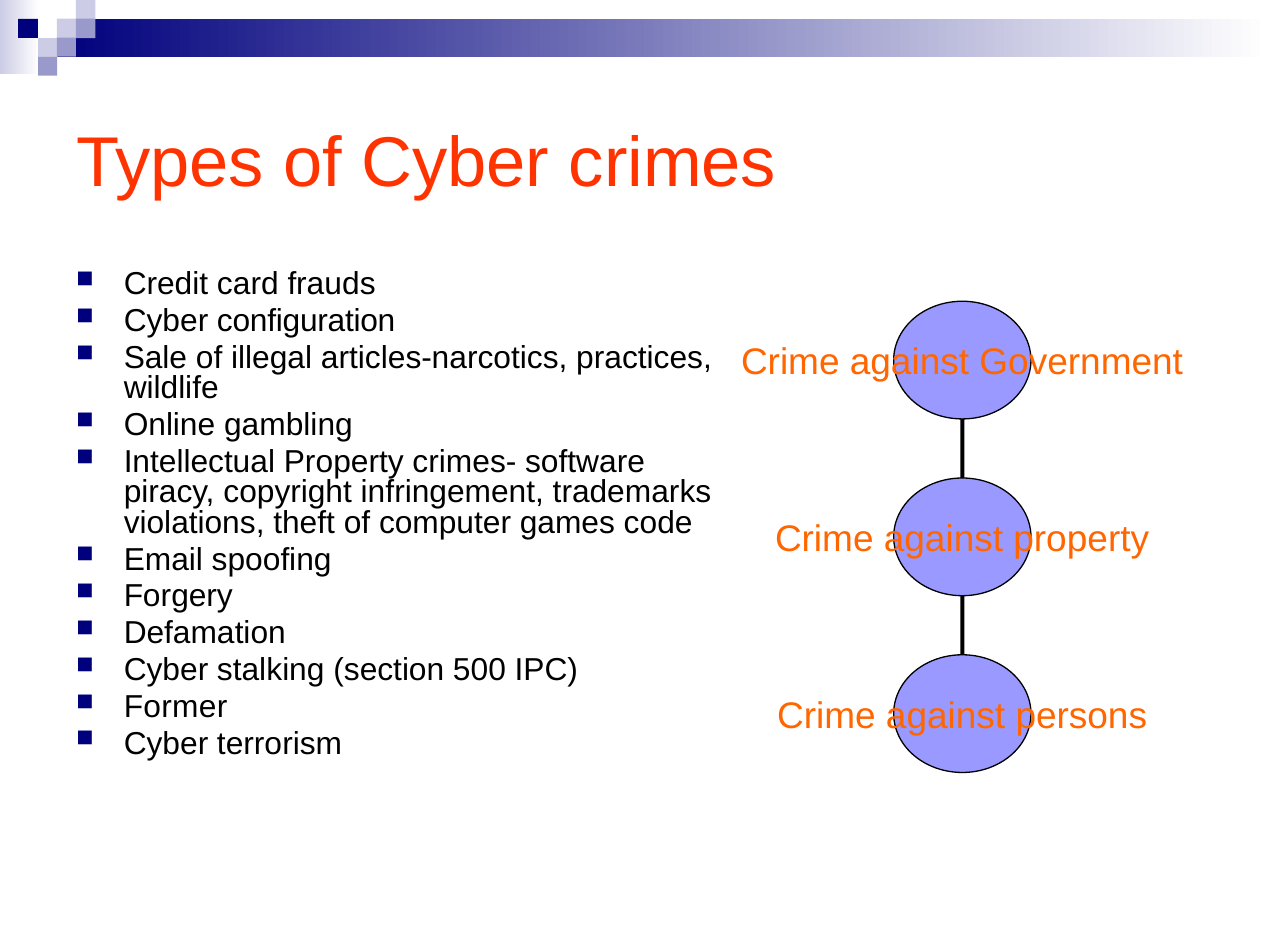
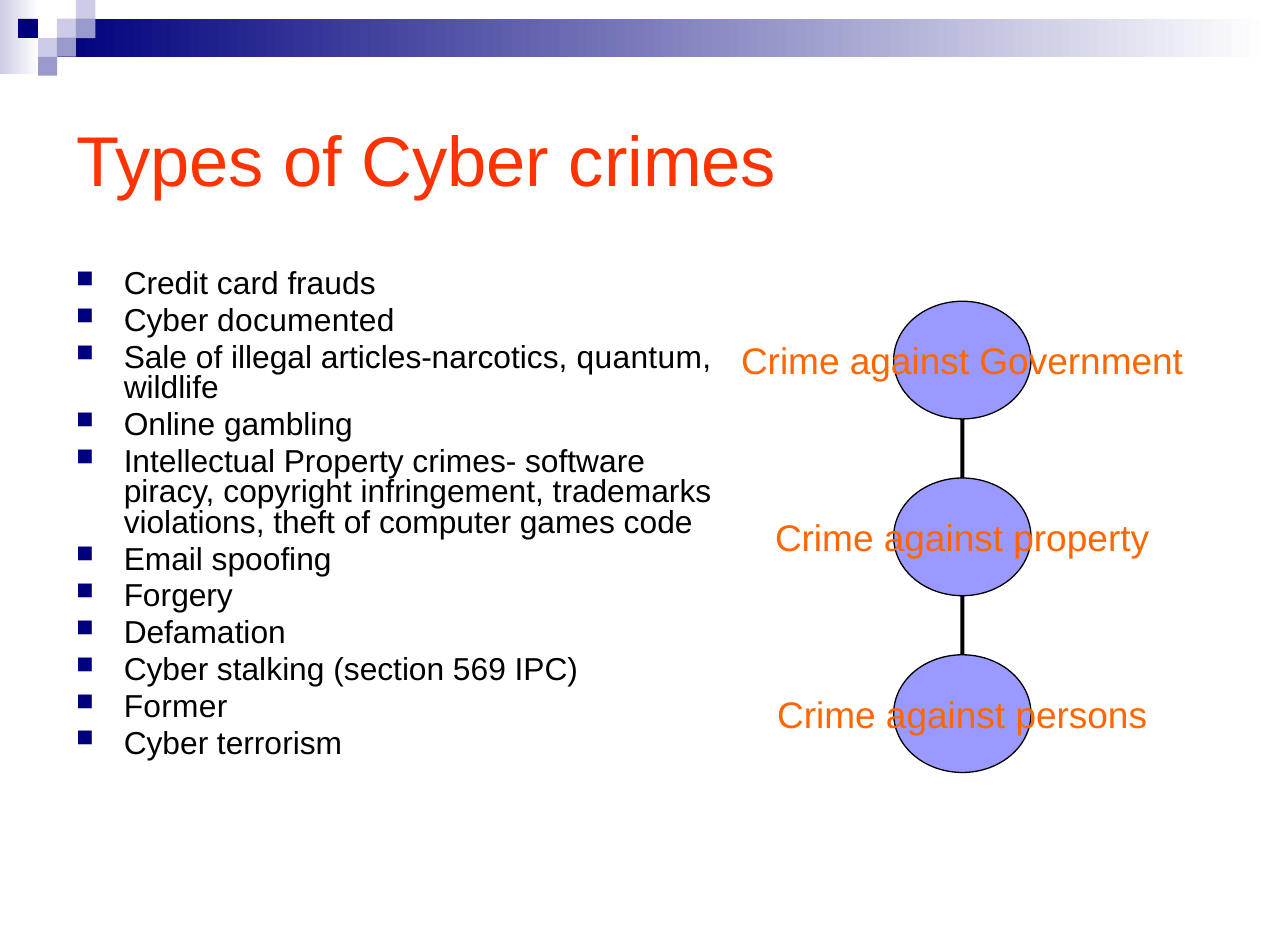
configuration: configuration -> documented (306, 321)
practices: practices -> quantum (644, 358)
500: 500 -> 569 (479, 671)
